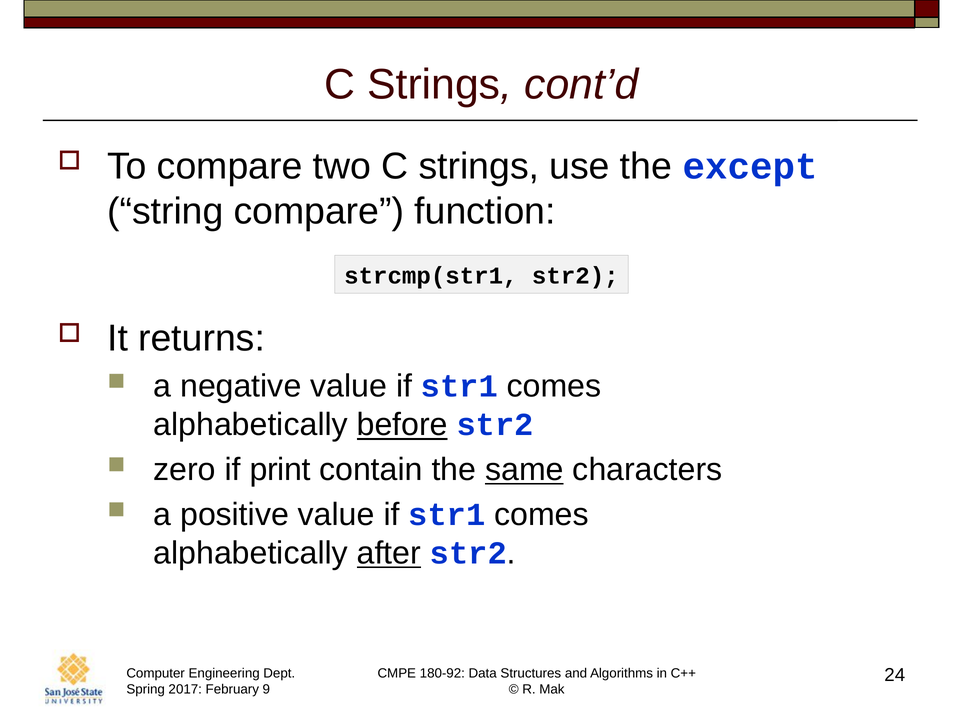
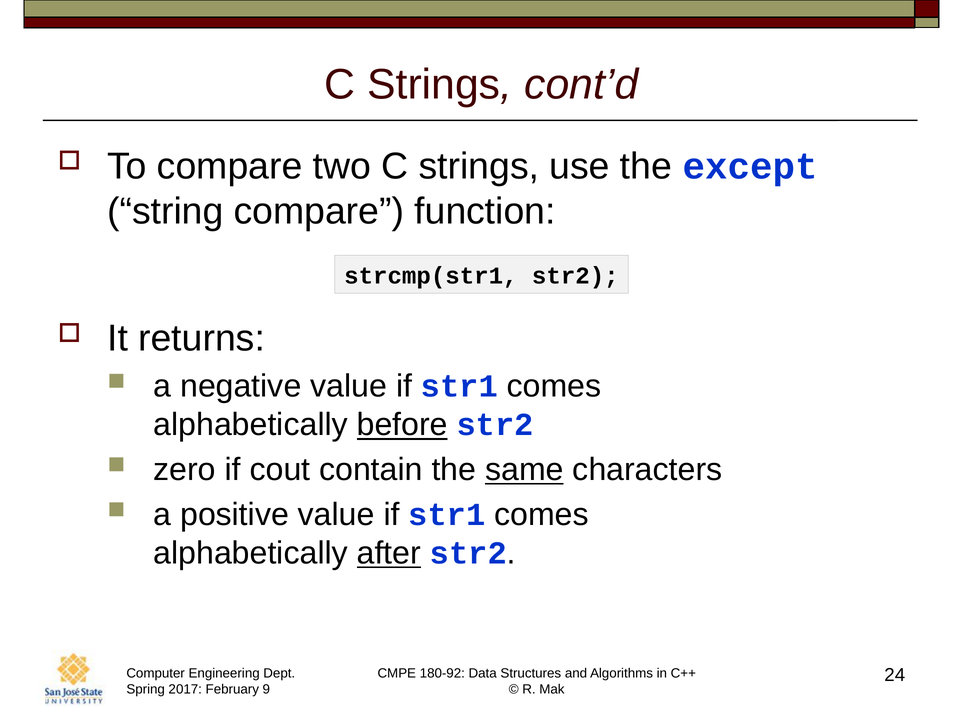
print: print -> cout (280, 470)
